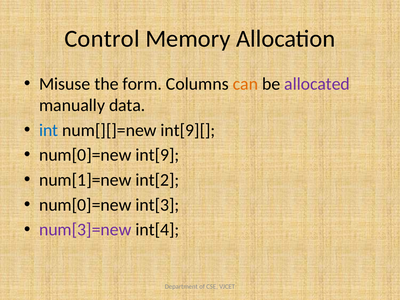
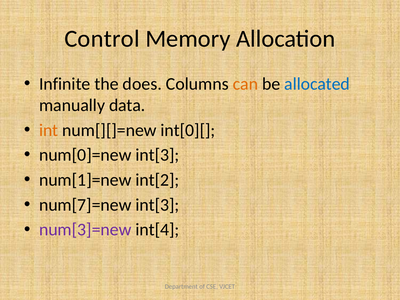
Misuse: Misuse -> Infinite (65, 84)
form: form -> does (142, 84)
allocated colour: purple -> blue (317, 84)
int colour: blue -> orange (49, 130)
int[9][: int[9][ -> int[0][ (188, 130)
num[0]=new int[9: int[9 -> int[3 (157, 155)
num[0]=new: num[0]=new -> num[7]=new (85, 205)
